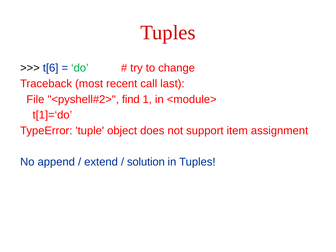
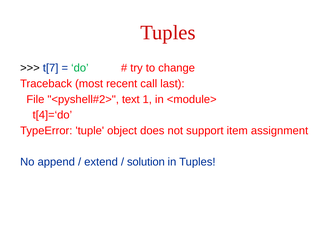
t[6: t[6 -> t[7 (51, 68)
find: find -> text (131, 99)
t[1]=‘do: t[1]=‘do -> t[4]=‘do (52, 115)
